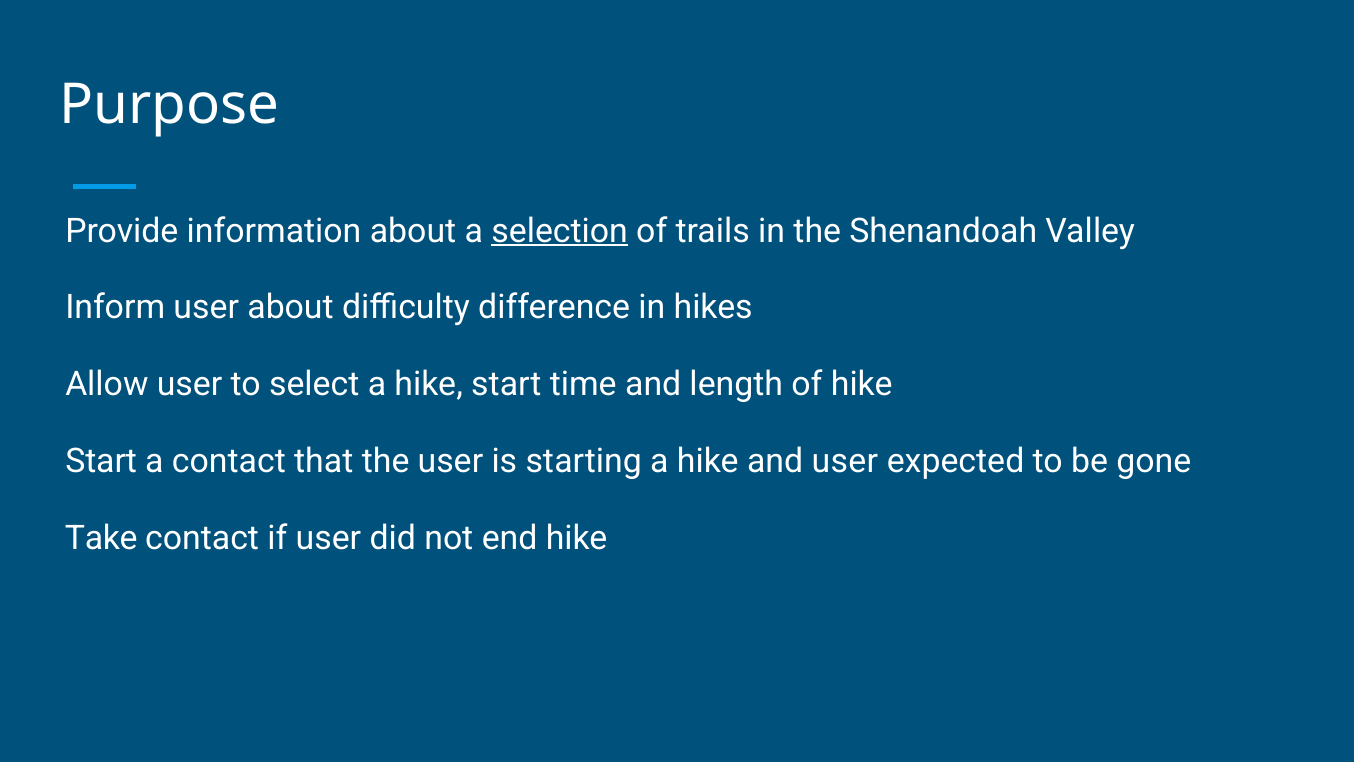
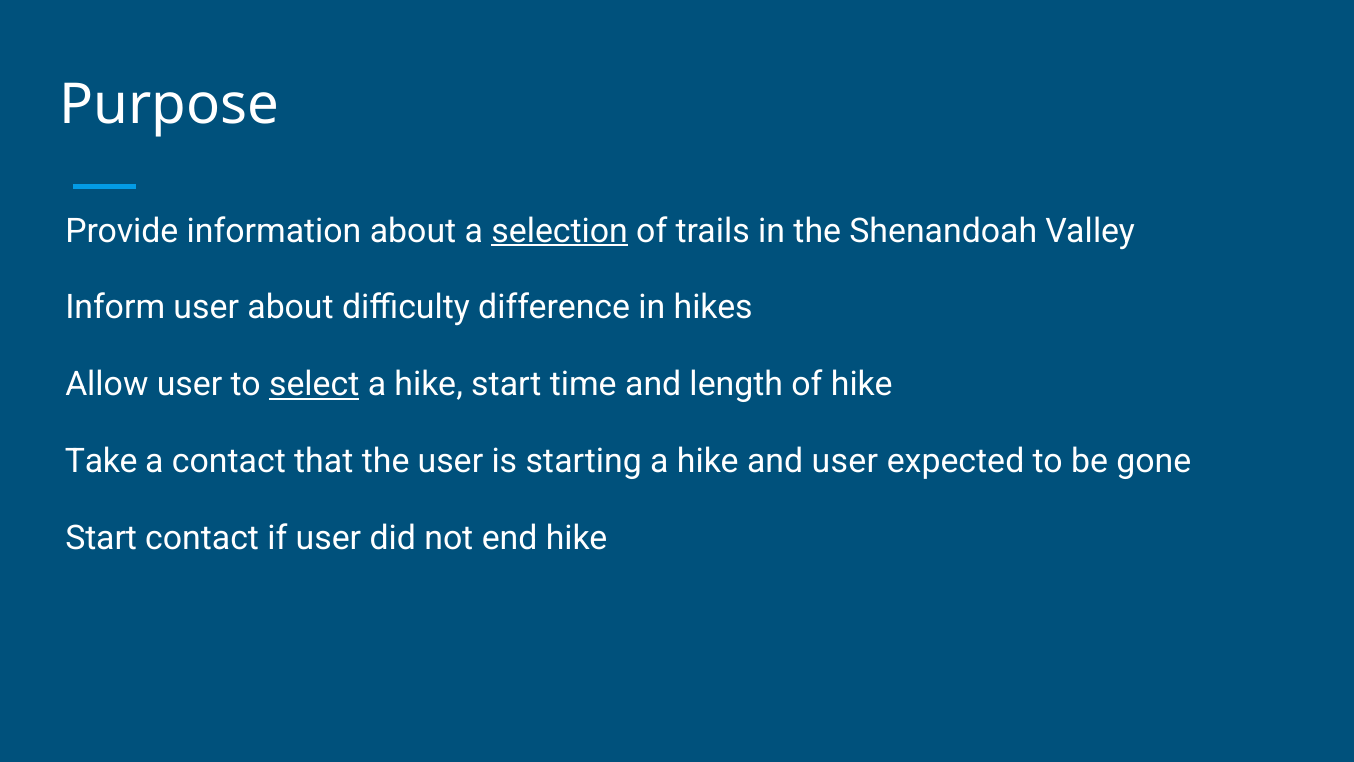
select underline: none -> present (314, 384)
Start: Start -> Take (101, 461)
Take: Take -> Start (101, 538)
